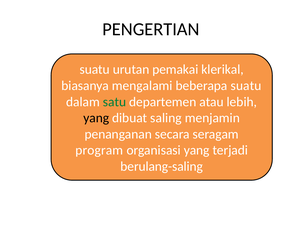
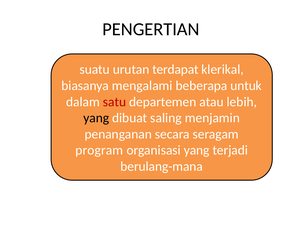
pemakai: pemakai -> terdapat (175, 69)
beberapa suatu: suatu -> untuk (246, 86)
satu colour: green -> red (114, 102)
berulang-saling: berulang-saling -> berulang-mana (162, 166)
